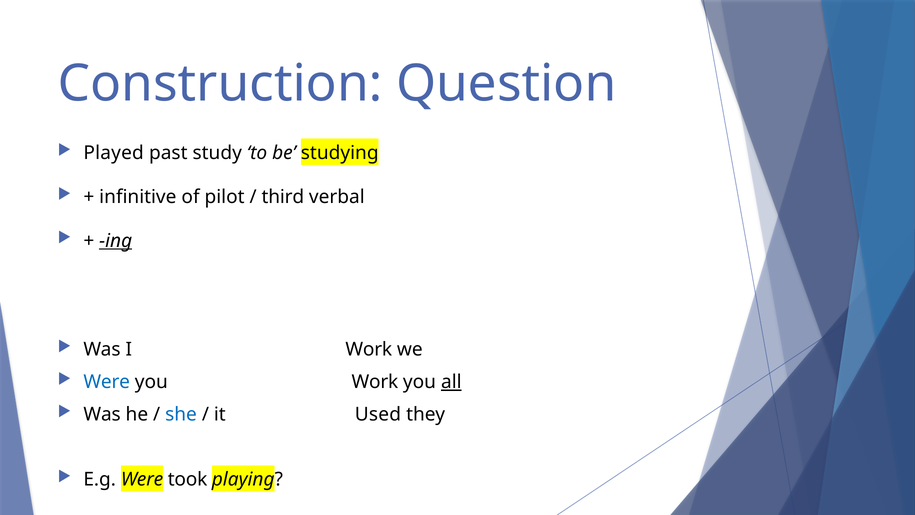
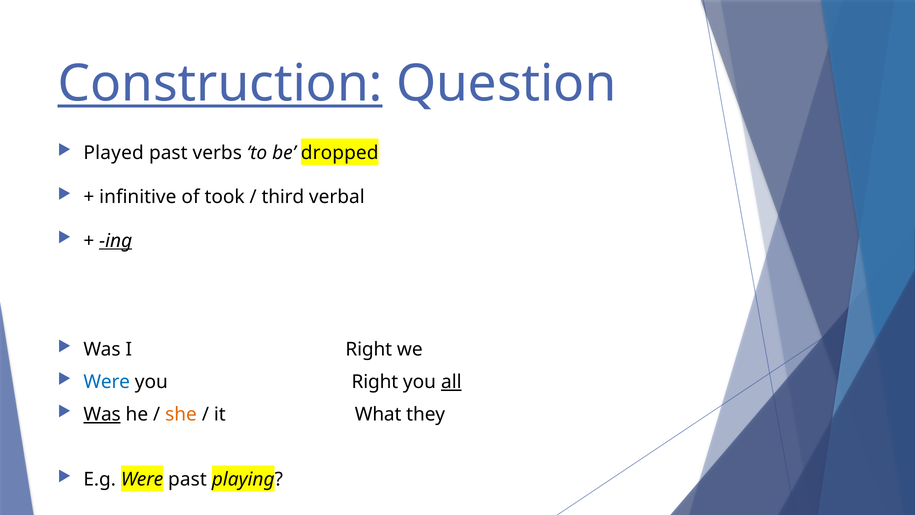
Construction underline: none -> present (220, 84)
study: study -> verbs (217, 153)
studying: studying -> dropped (340, 153)
pilot: pilot -> took (225, 197)
I Work: Work -> Right (369, 349)
you Work: Work -> Right (375, 382)
Was underline: none -> present (102, 414)
she colour: blue -> orange (181, 414)
Used: Used -> What (378, 414)
Were took: took -> past (187, 479)
